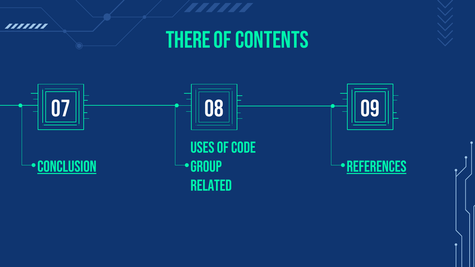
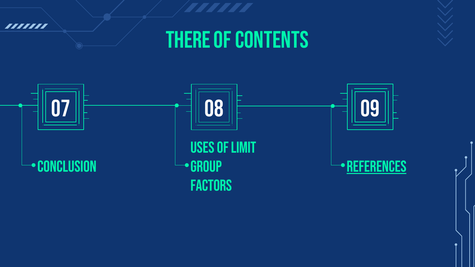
code: code -> limit (244, 148)
Conclusion underline: present -> none (67, 167)
related: related -> factors (211, 186)
